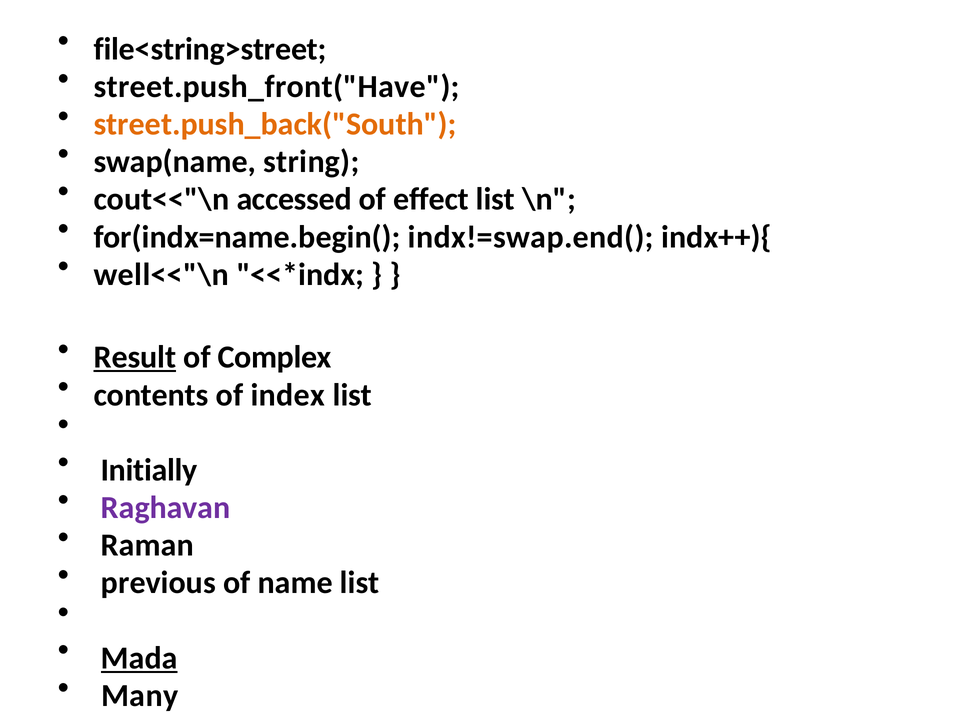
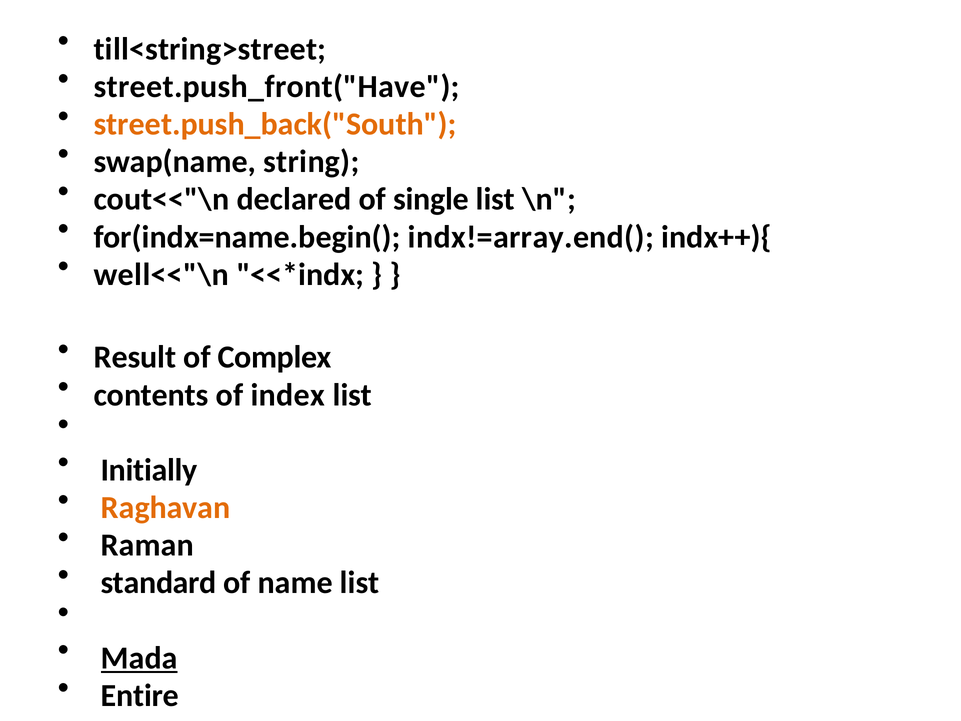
file<string>street: file<string>street -> till<string>street (210, 49)
accessed: accessed -> declared (294, 199)
effect: effect -> single (431, 199)
indx!=swap.end(: indx!=swap.end( -> indx!=array.end( (531, 237)
Result underline: present -> none (135, 357)
Raghavan colour: purple -> orange (166, 508)
previous: previous -> standard (159, 583)
Many: Many -> Entire (140, 695)
